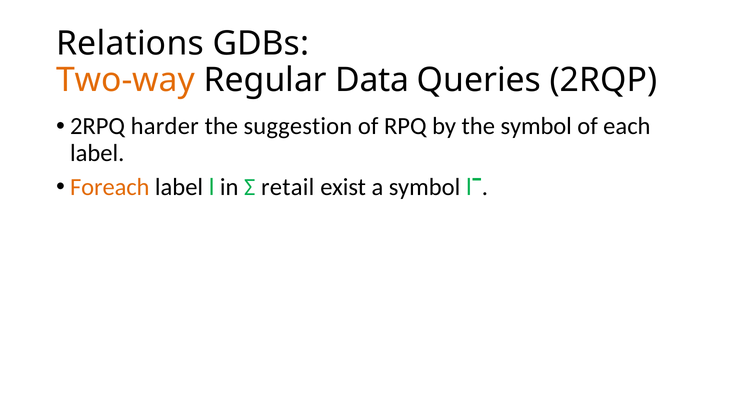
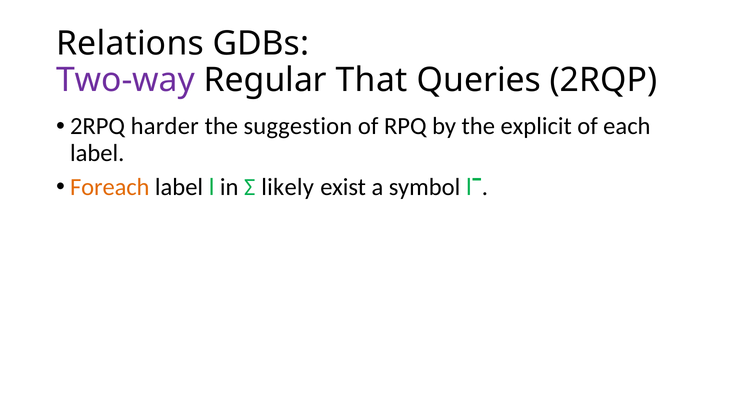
Two-way colour: orange -> purple (126, 80)
Data: Data -> That (372, 80)
the symbol: symbol -> explicit (536, 126)
retail: retail -> likely (288, 187)
